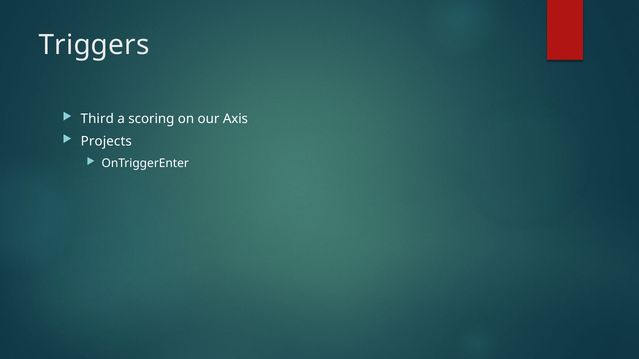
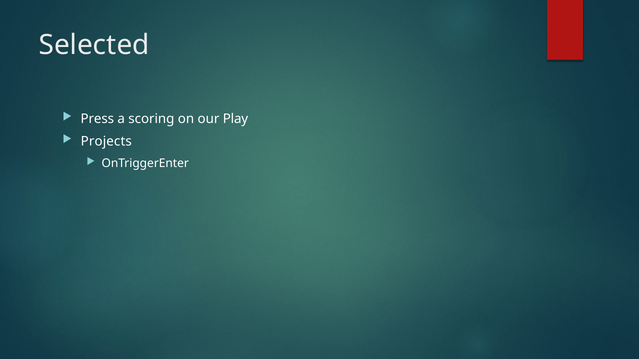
Triggers: Triggers -> Selected (94, 45)
Third: Third -> Press (97, 119)
Axis: Axis -> Play (235, 119)
